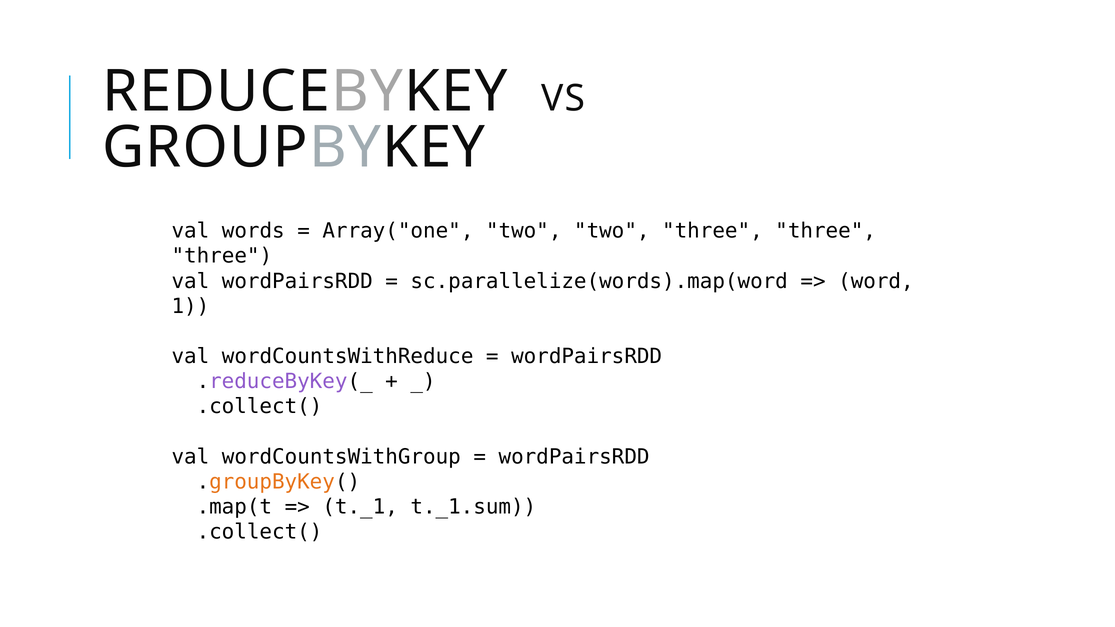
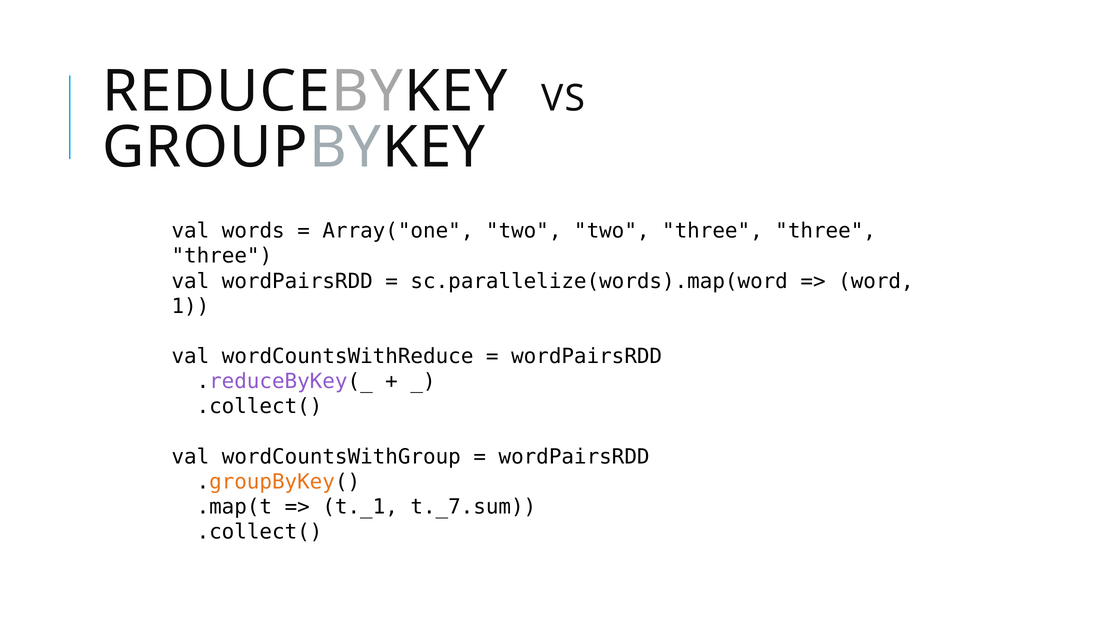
t._1.sum: t._1.sum -> t._7.sum (473, 507)
